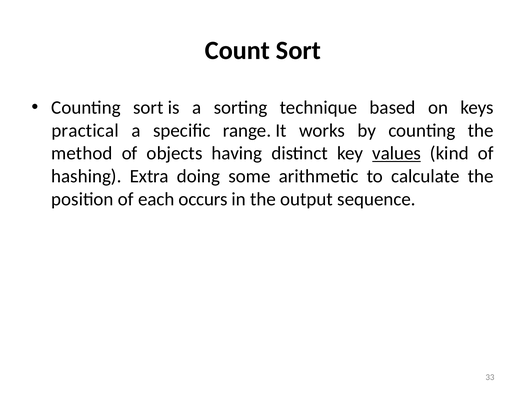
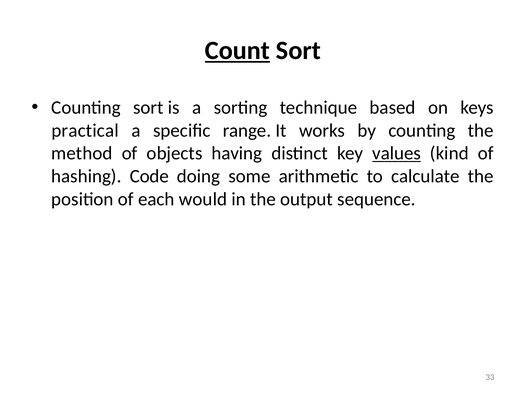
Count underline: none -> present (238, 51)
Extra: Extra -> Code (149, 176)
occurs: occurs -> would (203, 199)
